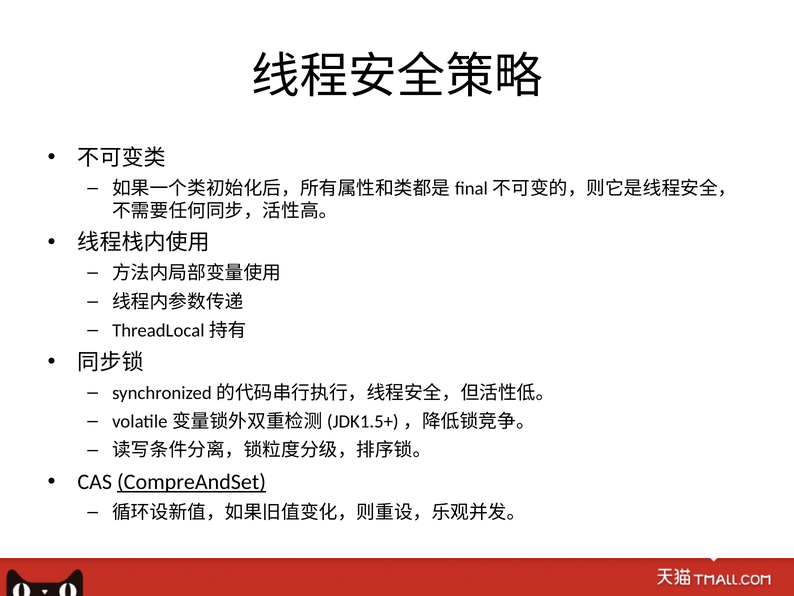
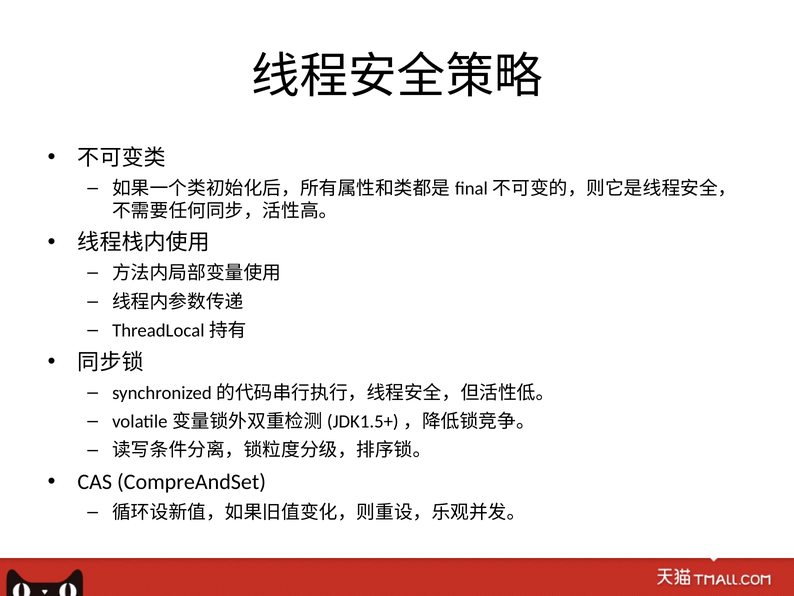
CompreAndSet underline: present -> none (192, 482)
